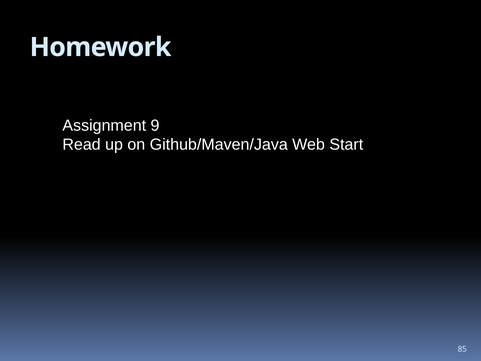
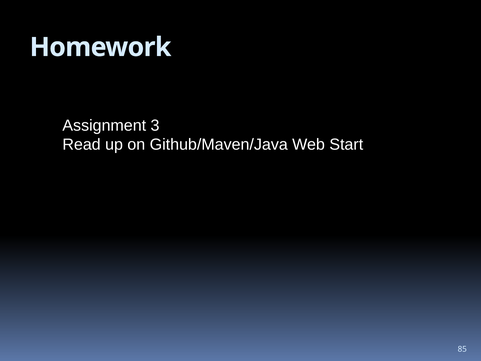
9: 9 -> 3 (155, 125)
